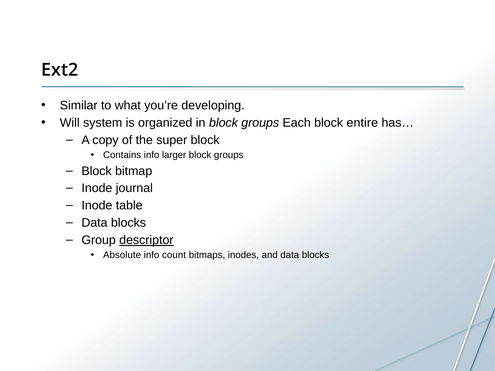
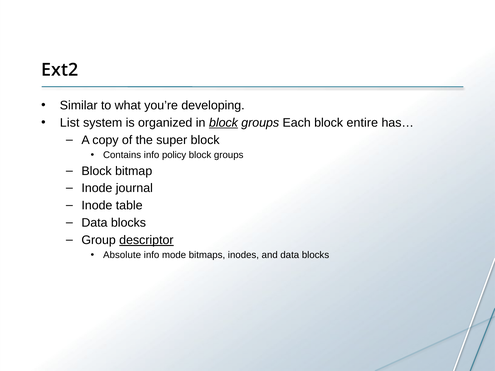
Will: Will -> List (70, 123)
block underline: none -> present (223, 123)
larger: larger -> policy (174, 155)
count: count -> mode (174, 255)
